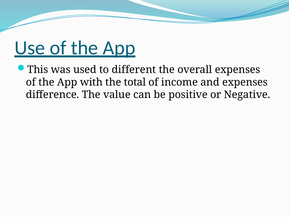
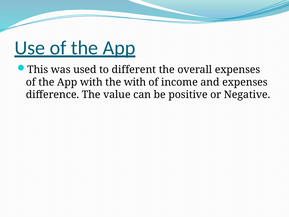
the total: total -> with (135, 82)
